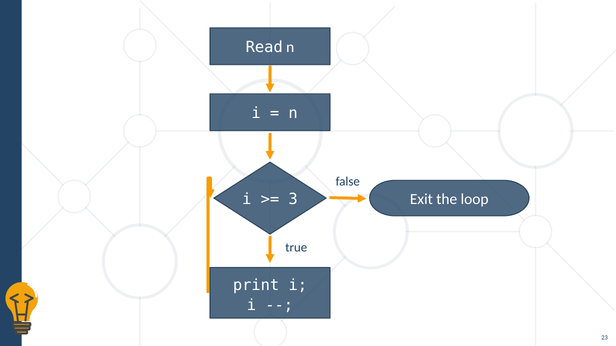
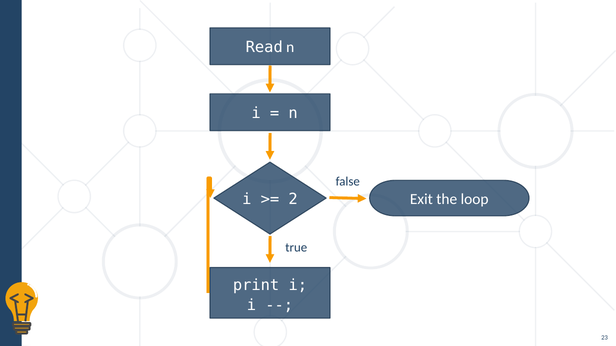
3: 3 -> 2 (293, 199)
